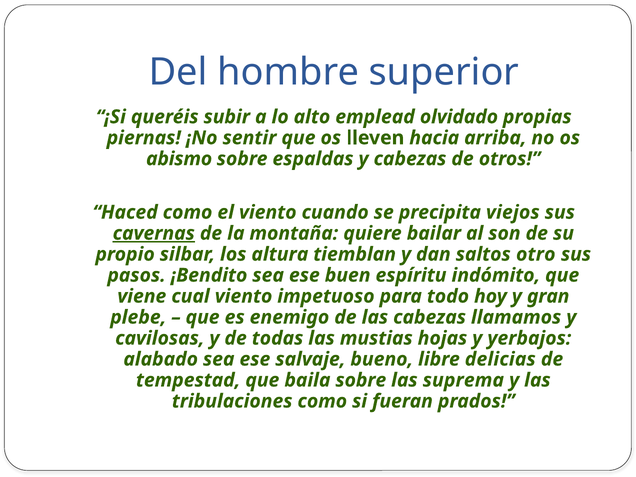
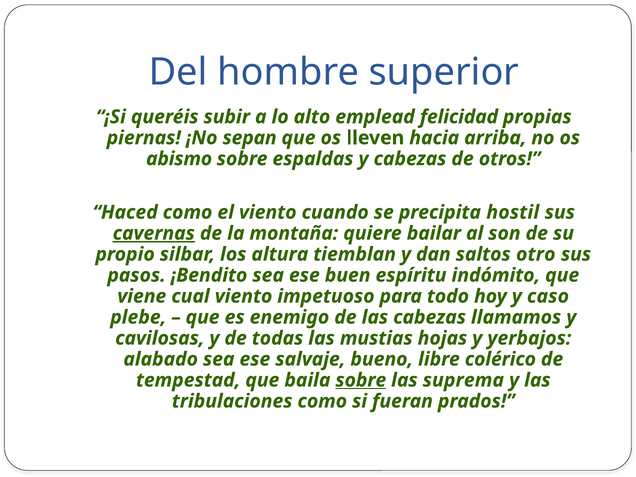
olvidado: olvidado -> felicidad (459, 117)
sentir: sentir -> sepan (250, 138)
viejos: viejos -> hostil (513, 212)
gran: gran -> caso (548, 296)
delicias: delicias -> colérico (500, 359)
sobre underline: none -> present (361, 380)
